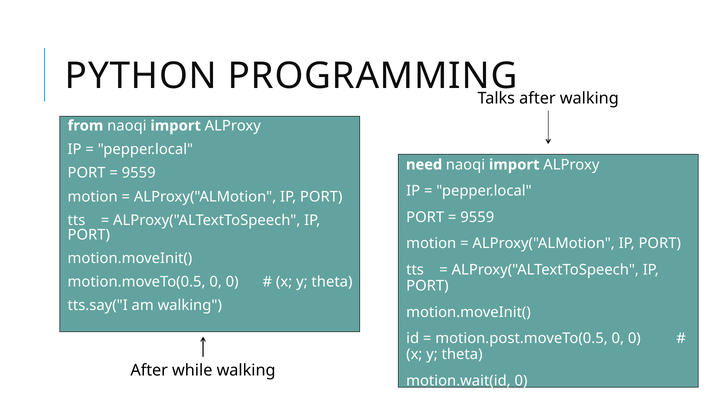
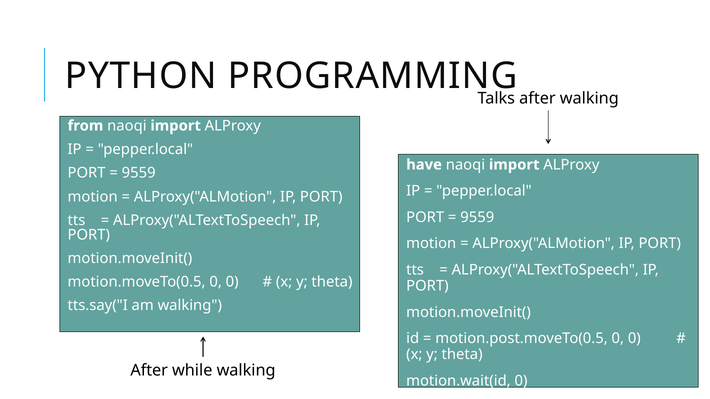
need: need -> have (424, 165)
